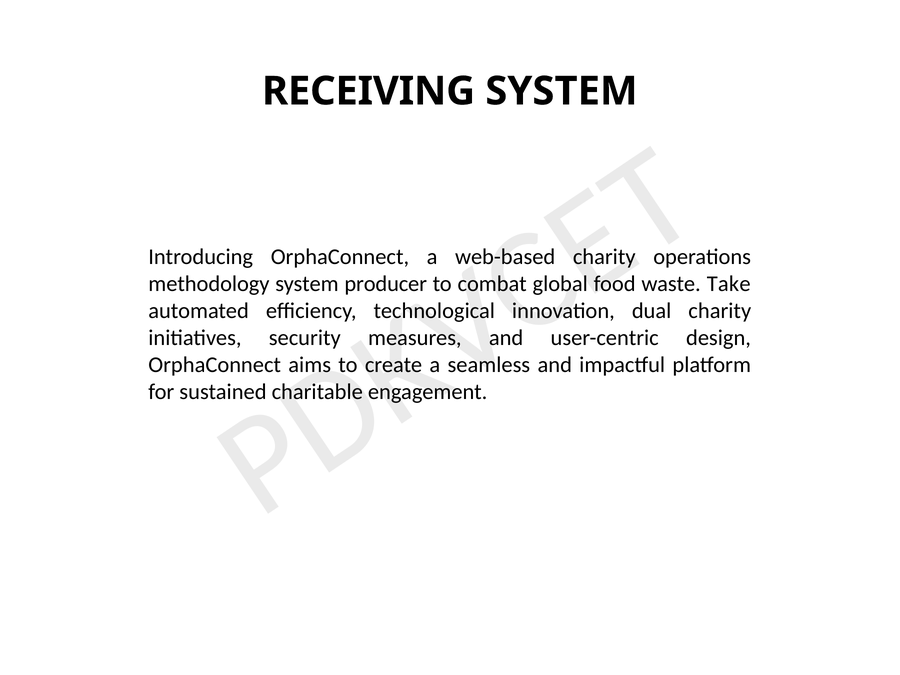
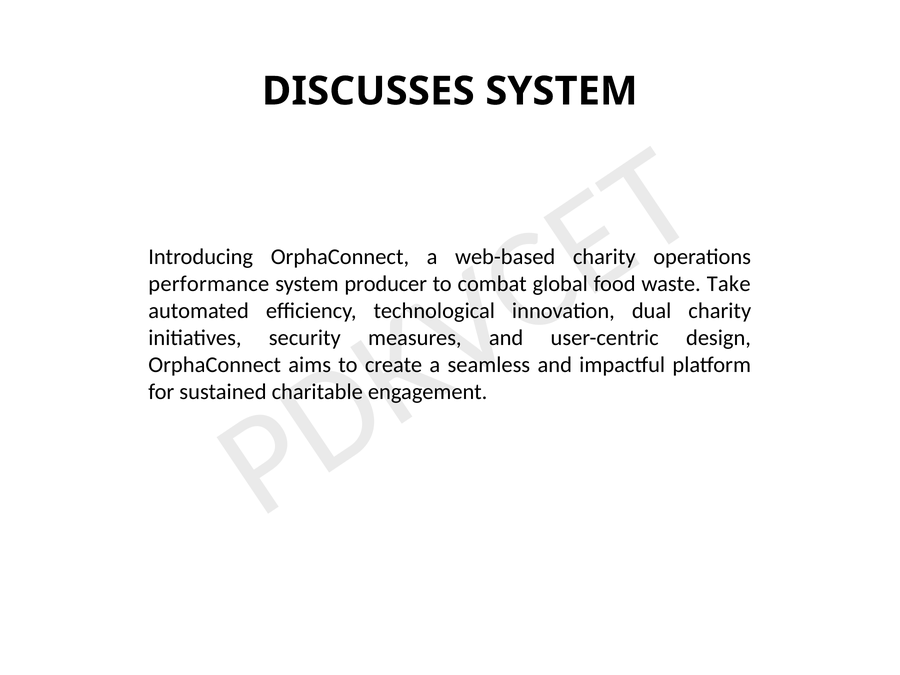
RECEIVING: RECEIVING -> DISCUSSES (368, 91)
methodology: methodology -> performance (209, 284)
